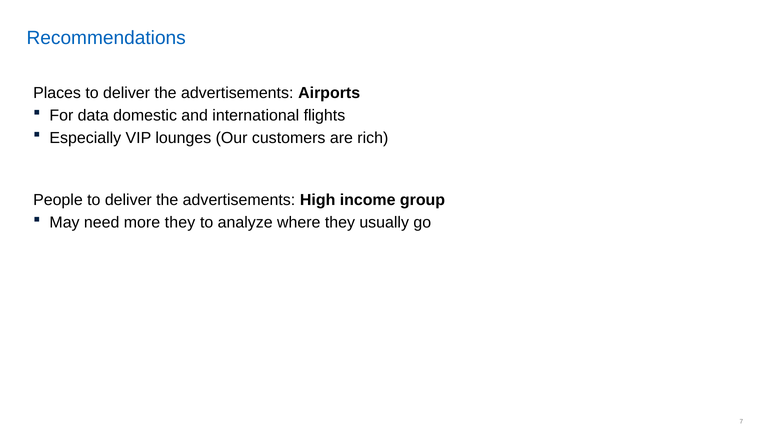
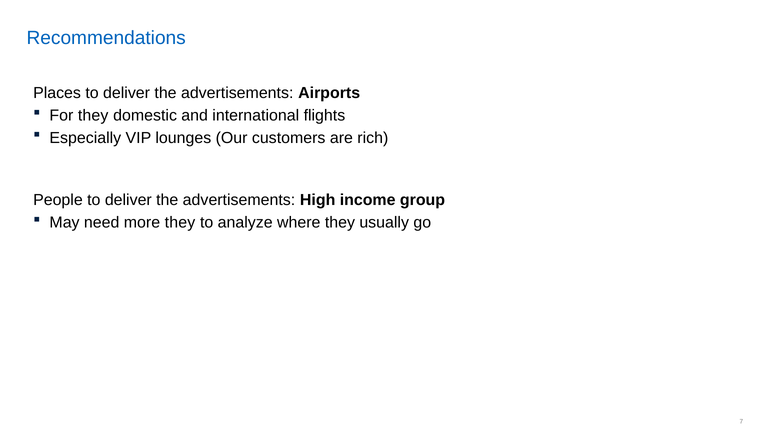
For data: data -> they (93, 115)
